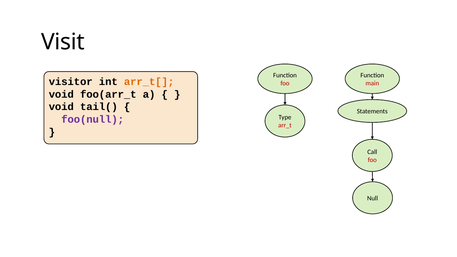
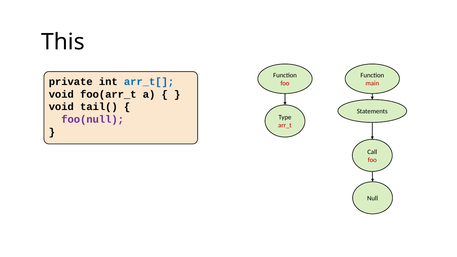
Visit: Visit -> This (63, 42)
visitor: visitor -> private (71, 82)
arr_t[ colour: orange -> blue (149, 82)
